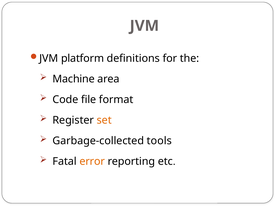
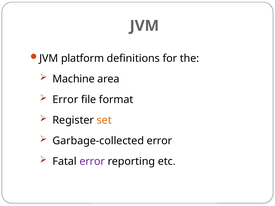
Code: Code -> Error (65, 100)
Garbage-collected tools: tools -> error (159, 141)
error colour: orange -> purple (92, 162)
